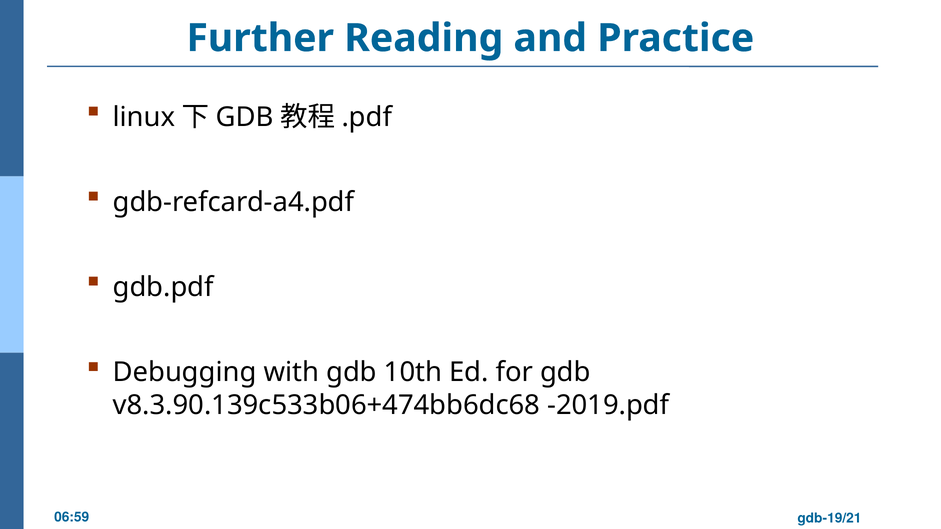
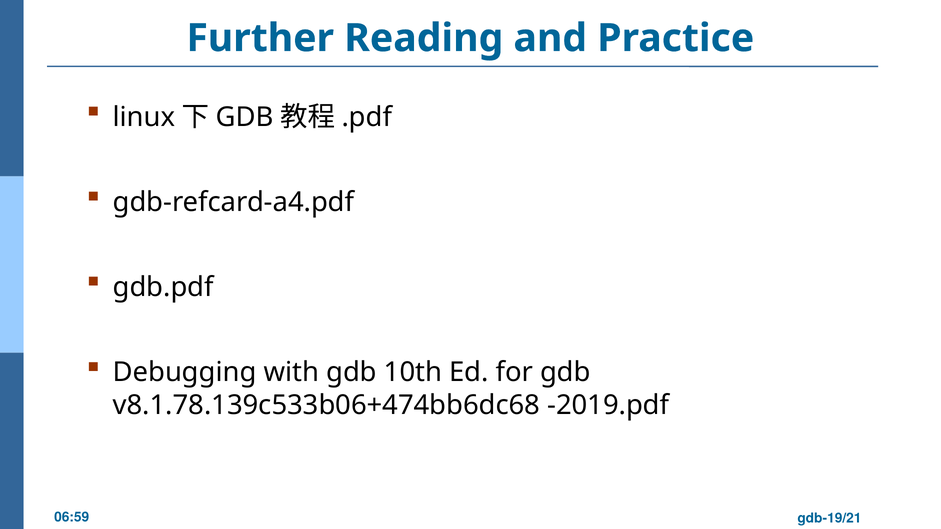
v8.3.90.139c533b06+474bb6dc68: v8.3.90.139c533b06+474bb6dc68 -> v8.1.78.139c533b06+474bb6dc68 (326, 405)
